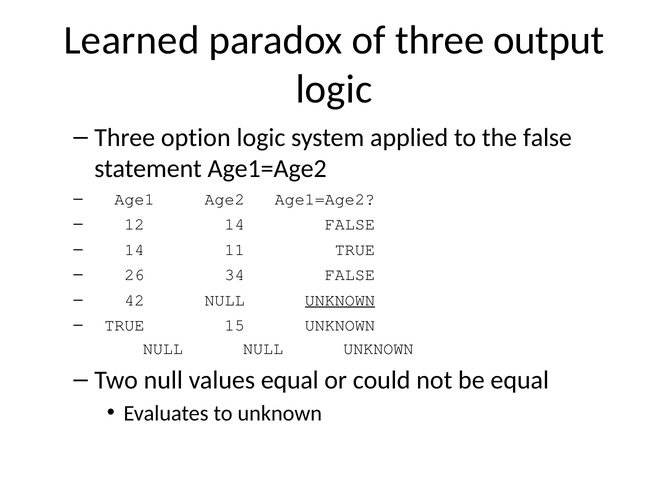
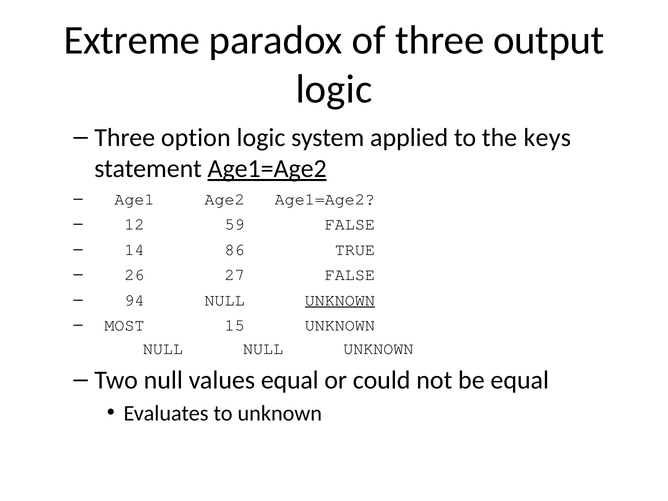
Learned: Learned -> Extreme (132, 40)
the false: false -> keys (547, 138)
Age1=Age2 underline: none -> present (267, 169)
12 14: 14 -> 59 (235, 224)
11: 11 -> 86 (235, 250)
34: 34 -> 27 (235, 275)
42: 42 -> 94 (134, 300)
TRUE: TRUE -> MOST (124, 325)
